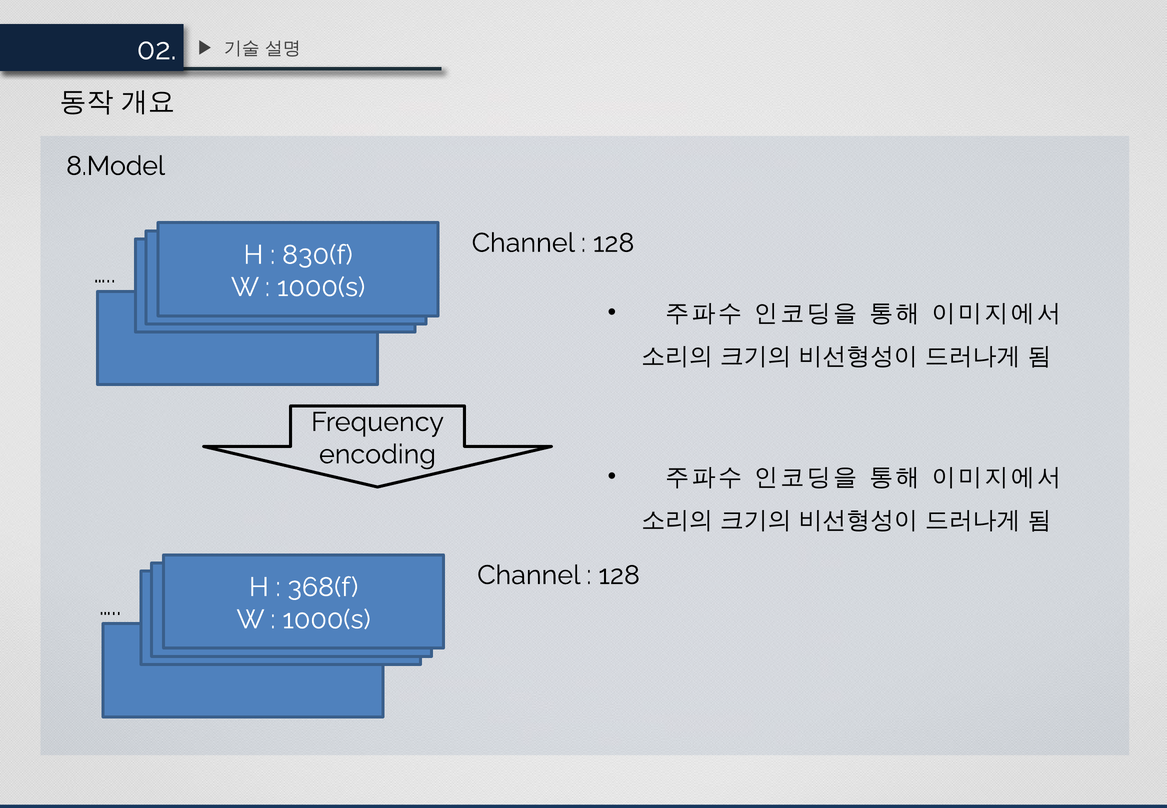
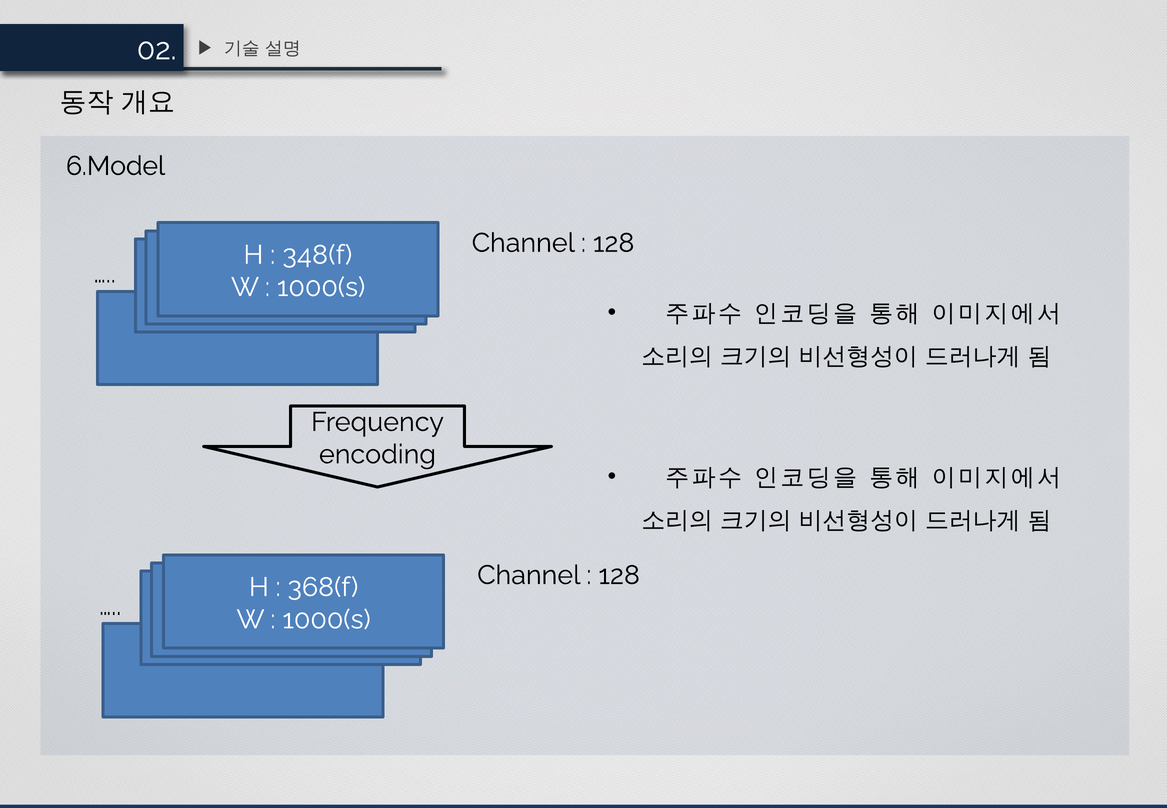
8.Model: 8.Model -> 6.Model (116, 166)
830(f: 830(f -> 348(f (317, 255)
